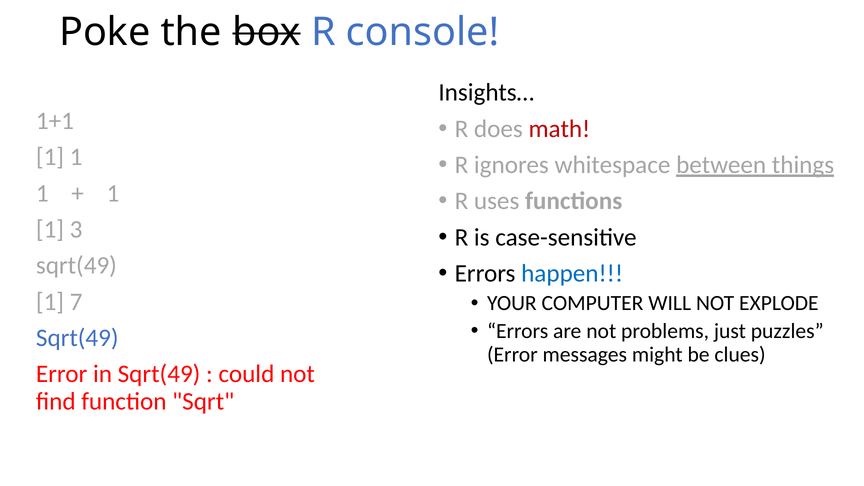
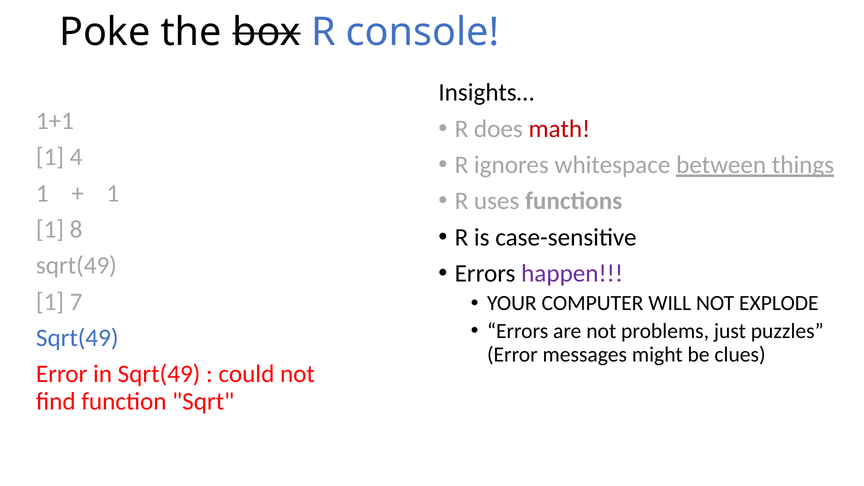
1: 1 -> 4 (76, 157)
3: 3 -> 8 (76, 229)
happen colour: blue -> purple (572, 273)
